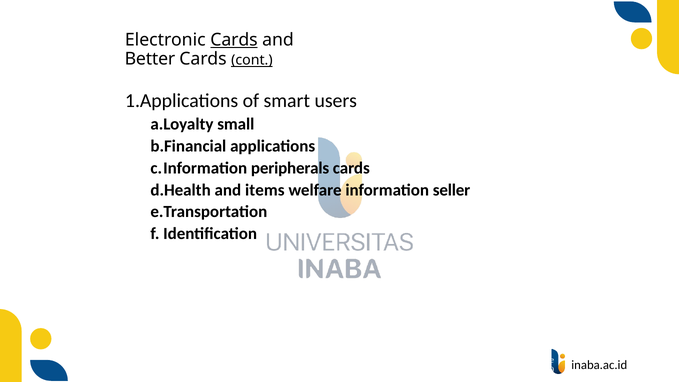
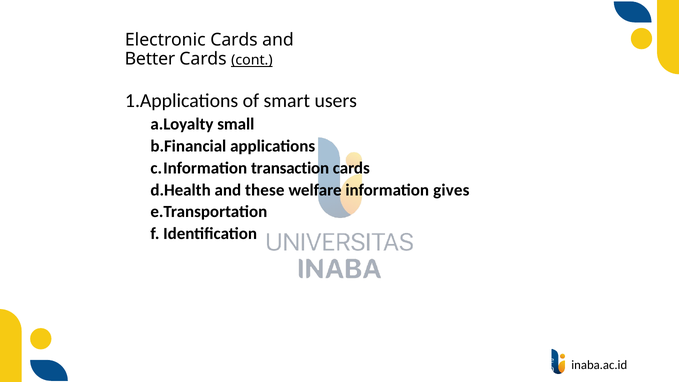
Cards underline: present -> none (234, 40)
peripherals: peripherals -> transaction (290, 168)
items: items -> these (265, 190)
seller: seller -> gives (451, 190)
